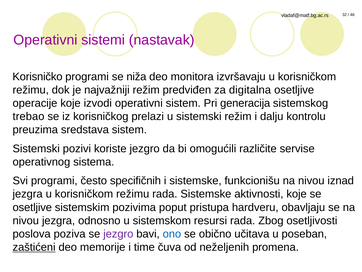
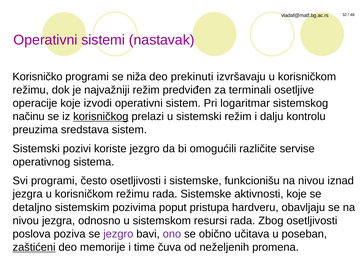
monitora: monitora -> prekinuti (192, 77)
digitalna: digitalna -> terminali (250, 90)
generacija: generacija -> logaritmar (245, 103)
trebao: trebao -> načinu (29, 116)
korisničkog underline: none -> present (101, 116)
često specifičnih: specifičnih -> osetljivosti (135, 180)
osetljive: osetljive -> detaljno (32, 207)
ono colour: blue -> purple (172, 234)
